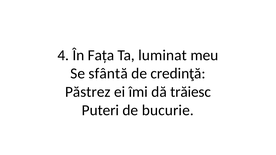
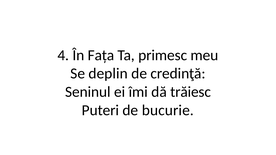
luminat: luminat -> primesc (163, 55)
sfântă: sfântă -> deplin (108, 74)
Păstrez: Păstrez -> Seninul (88, 92)
